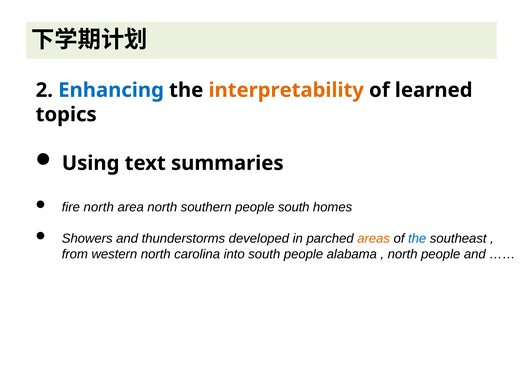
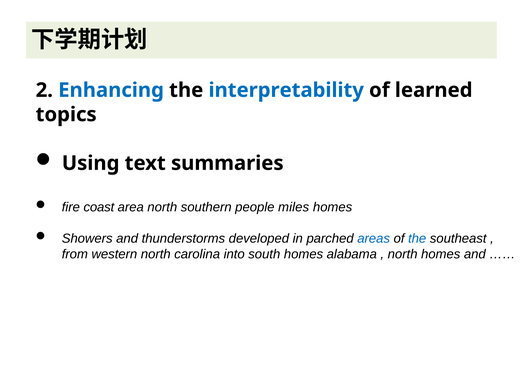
interpretability colour: orange -> blue (286, 90)
fire north: north -> coast (99, 207)
people south: south -> miles (294, 207)
areas colour: orange -> blue (374, 239)
south people: people -> homes (304, 254)
north people: people -> homes (441, 254)
